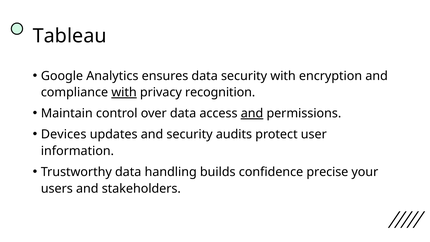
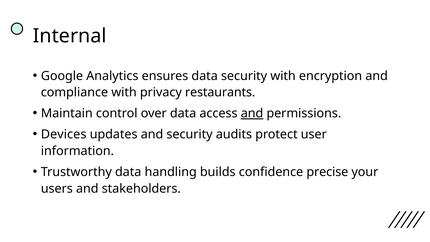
Tableau: Tableau -> Internal (70, 36)
with underline: present -> none (124, 92)
recognition: recognition -> restaurants (220, 92)
